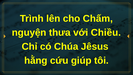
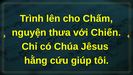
Chiều: Chiều -> Chiến (106, 32)
